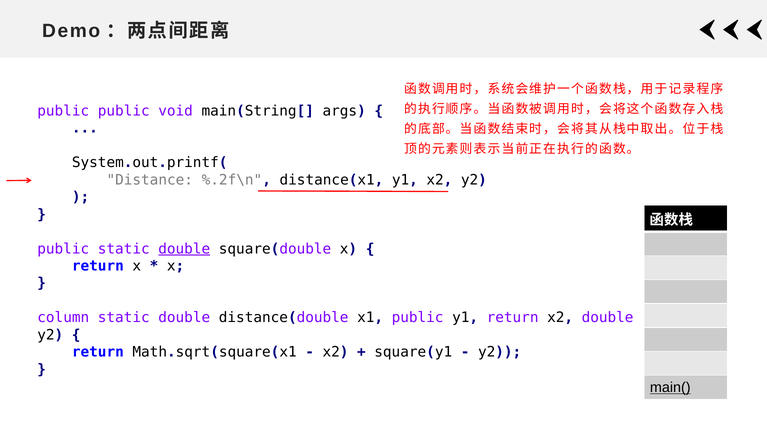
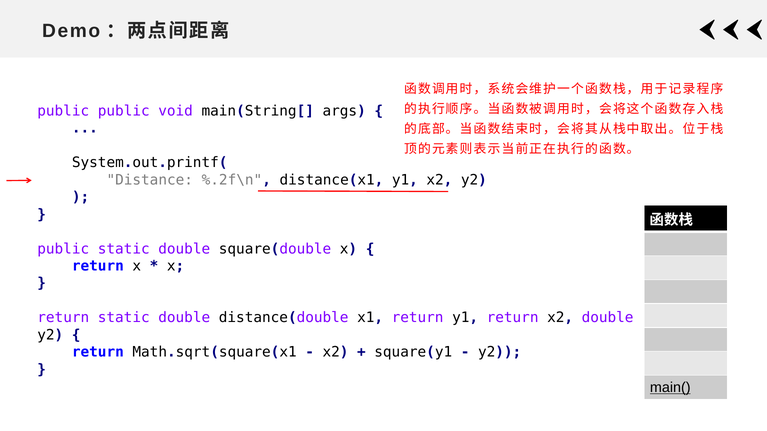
double underline: present -> none (184, 249)
column: column -> return (63, 318)
x1 public: public -> return (418, 318)
